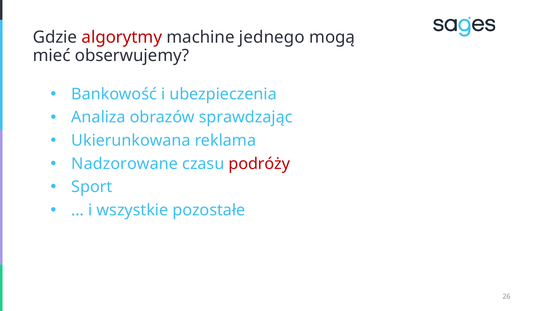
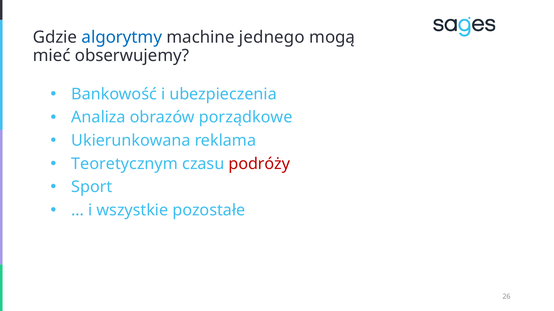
algorytmy colour: red -> blue (122, 37)
sprawdzając: sprawdzając -> porządkowe (246, 118)
Nadzorowane: Nadzorowane -> Teoretycznym (125, 164)
